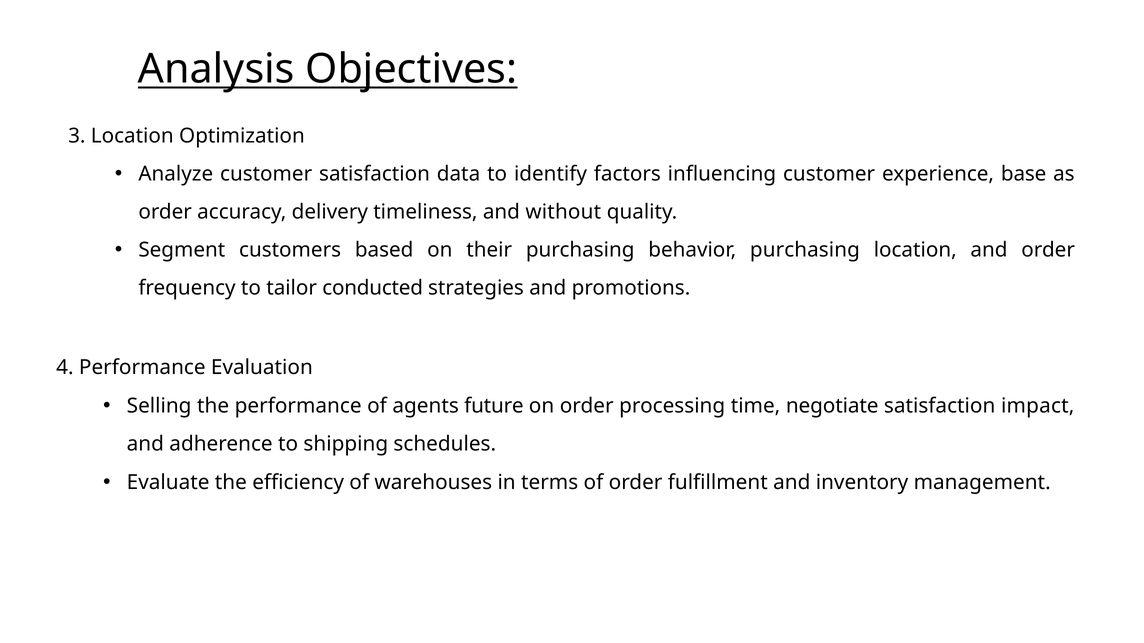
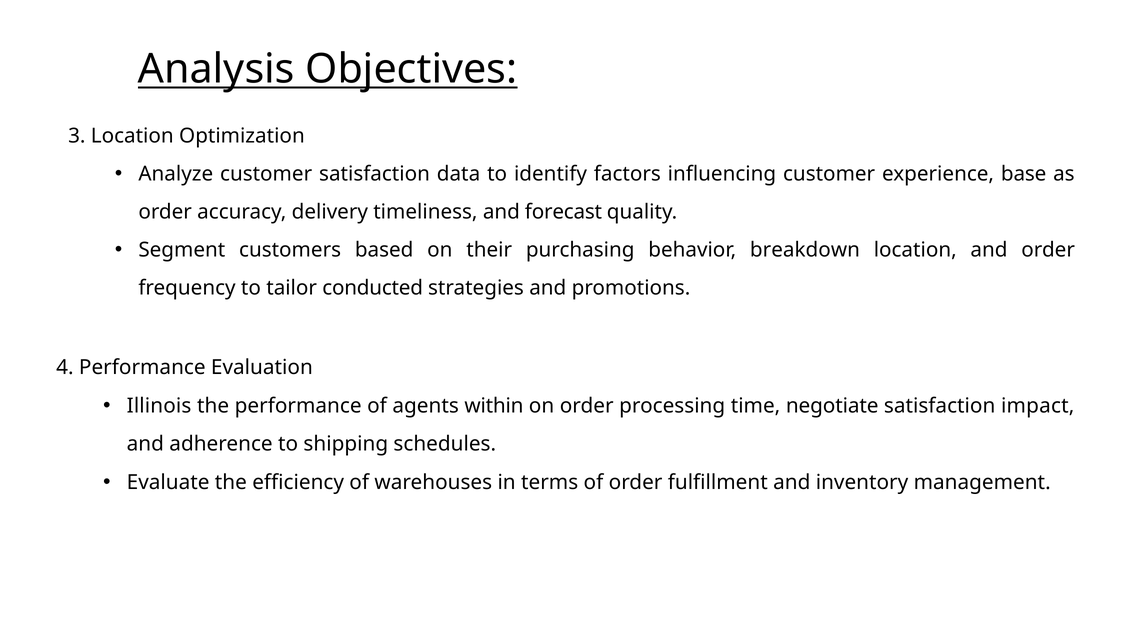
without: without -> forecast (563, 212)
behavior purchasing: purchasing -> breakdown (805, 250)
Selling: Selling -> Illinois (159, 406)
future: future -> within (494, 406)
